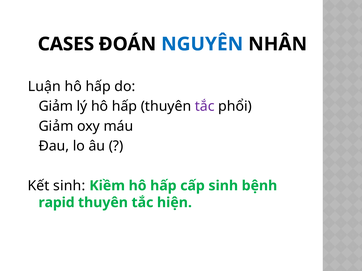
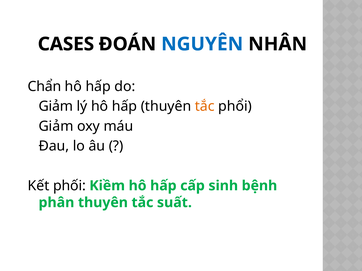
Luận: Luận -> Chẩn (44, 87)
tắc colour: purple -> orange (205, 106)
Kết sinh: sinh -> phối (69, 186)
rapid: rapid -> phân (56, 203)
hiện: hiện -> suất (174, 203)
